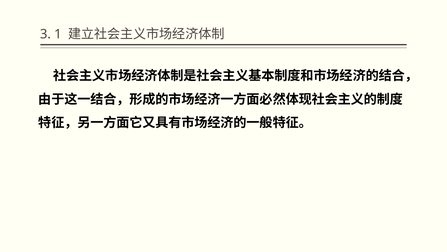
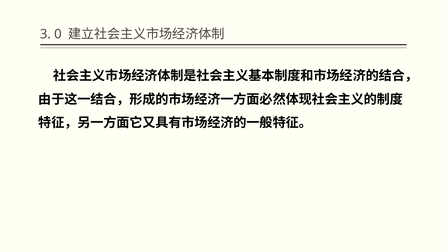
1: 1 -> 0 (58, 34)
